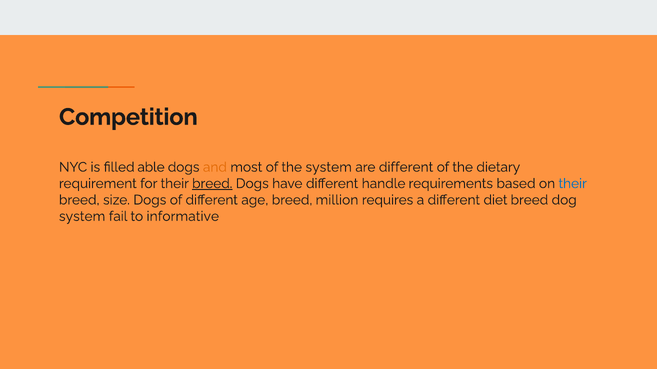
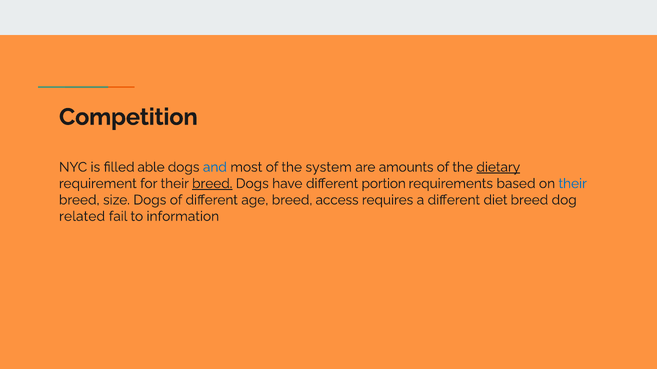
and colour: orange -> blue (215, 167)
are different: different -> amounts (406, 167)
dietary underline: none -> present (498, 167)
handle: handle -> portion (384, 184)
million: million -> access (337, 200)
system: system -> related (82, 217)
informative: informative -> information (183, 217)
